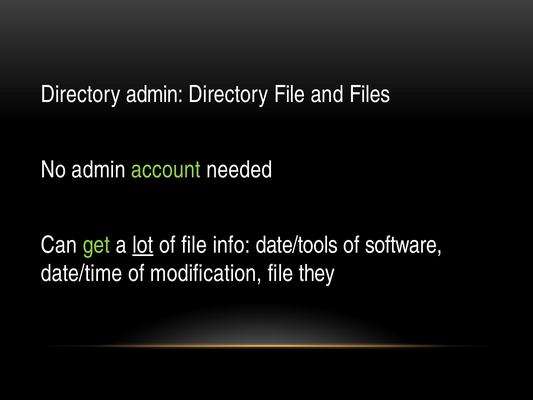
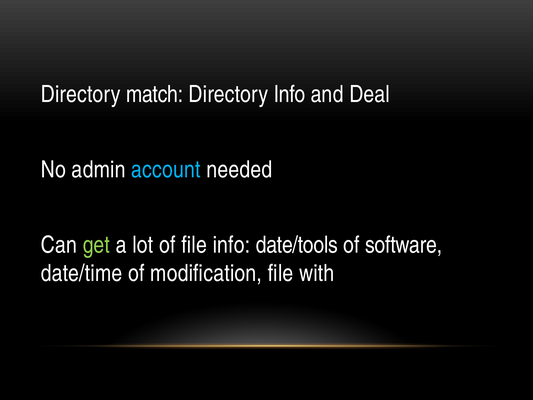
Directory admin: admin -> match (155, 94)
Directory File: File -> Info (290, 94)
Files: Files -> Deal (370, 94)
account colour: light green -> light blue (166, 170)
lot underline: present -> none (143, 245)
they: they -> with (317, 273)
